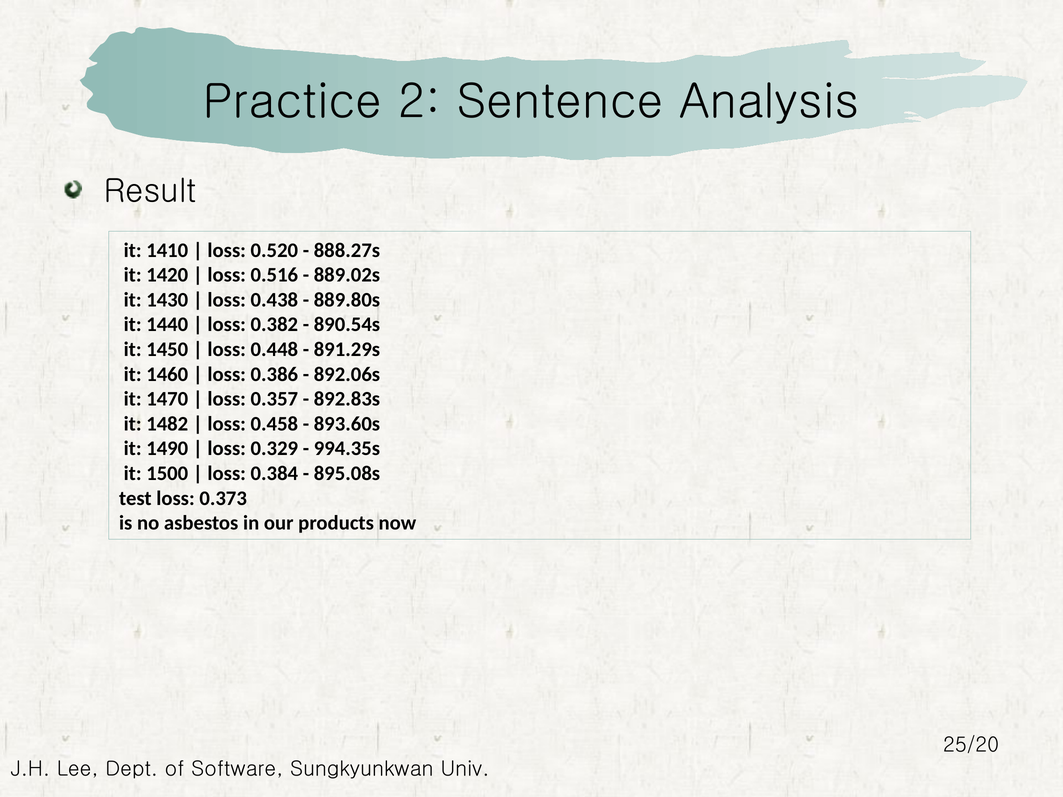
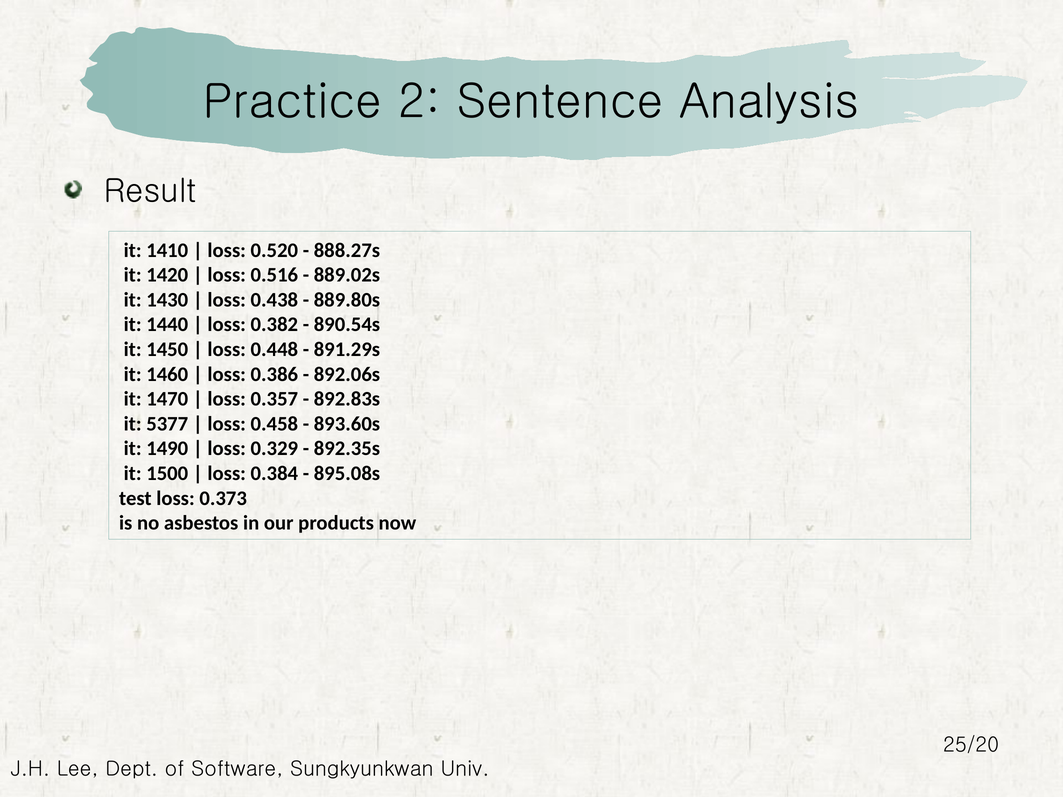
1482: 1482 -> 5377 (167, 424)
994.35s: 994.35s -> 892.35s (347, 449)
